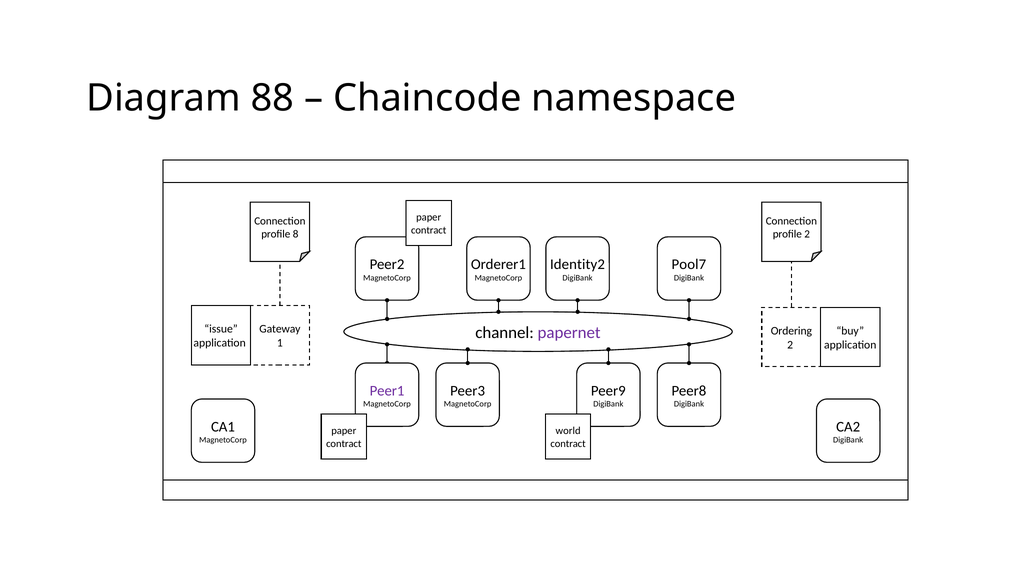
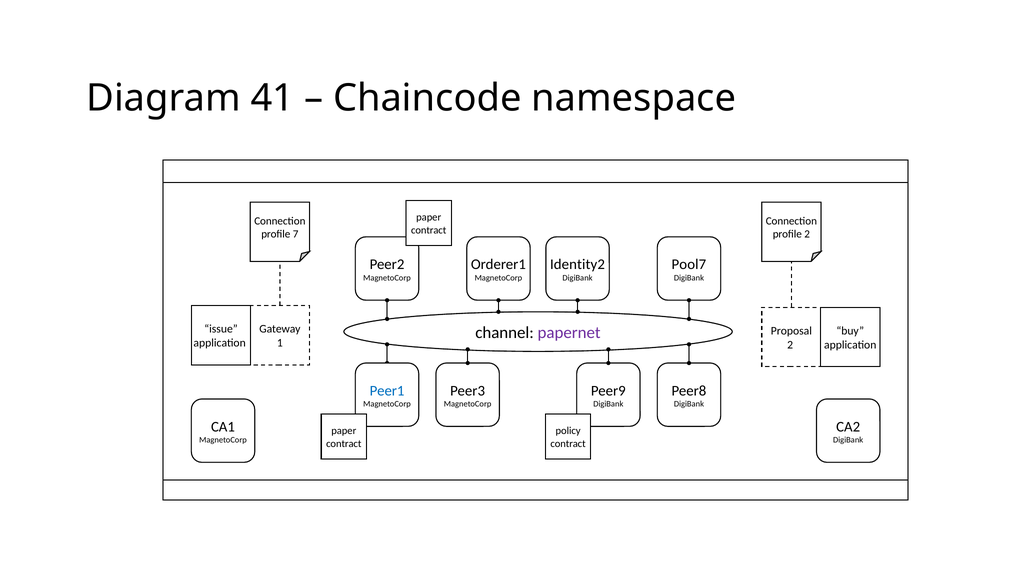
88: 88 -> 41 (272, 98)
8: 8 -> 7 (296, 234)
Ordering: Ordering -> Proposal (791, 331)
Peer1 colour: purple -> blue (387, 391)
world: world -> policy (568, 431)
